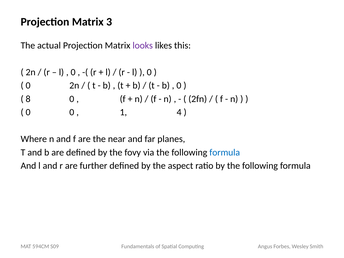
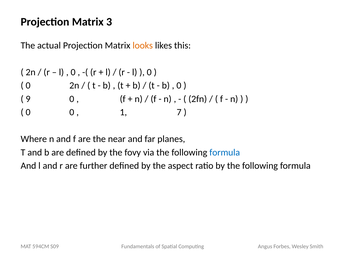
looks colour: purple -> orange (143, 45)
8: 8 -> 9 (28, 99)
4: 4 -> 7 (179, 112)
